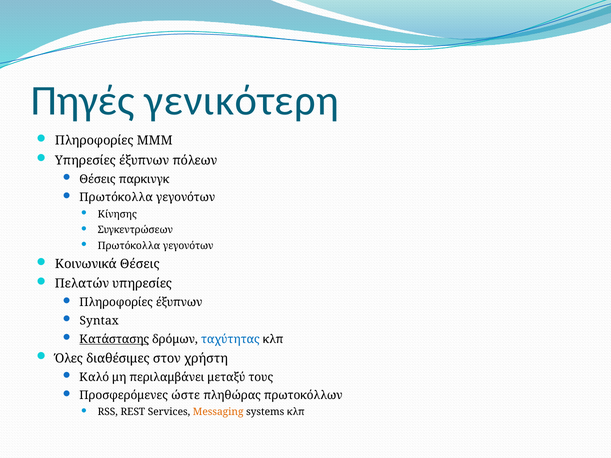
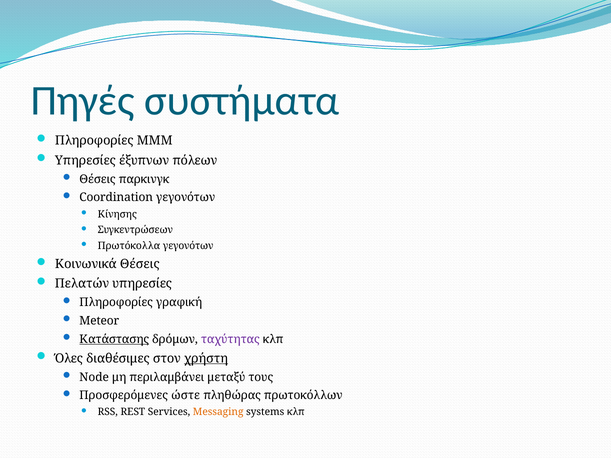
γενικότερη: γενικότερη -> συστήματα (242, 101)
Πρωτόκολλα: Πρωτόκολλα -> Coordination (116, 198)
Πληροφορίες έξυπνων: έξυπνων -> γραφική (179, 303)
Syntax: Syntax -> Meteor (99, 321)
ταχύτητας colour: blue -> purple (230, 339)
χρήστη underline: none -> present (206, 359)
Καλό: Καλό -> Node (94, 377)
